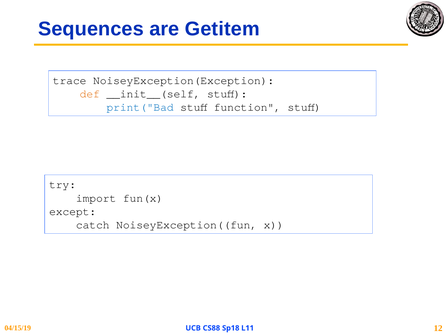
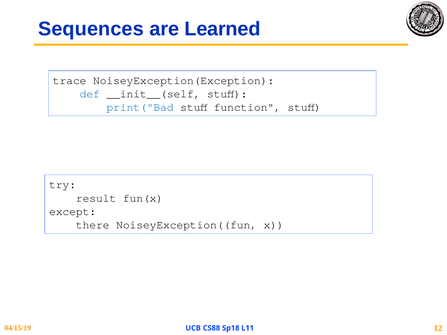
Getitem: Getitem -> Learned (222, 29)
def colour: orange -> blue (90, 94)
import: import -> result (96, 198)
catch: catch -> there (93, 225)
